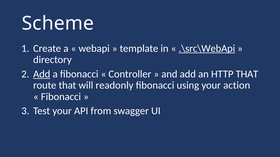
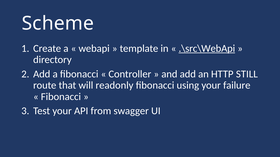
Add underline: present -> none (42, 74)
HTTP THAT: THAT -> STILL (247, 74)
action: action -> failure (237, 86)
